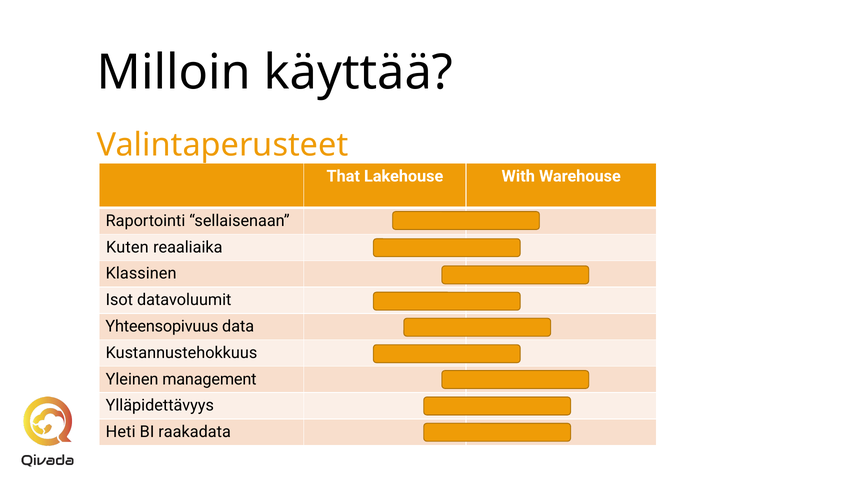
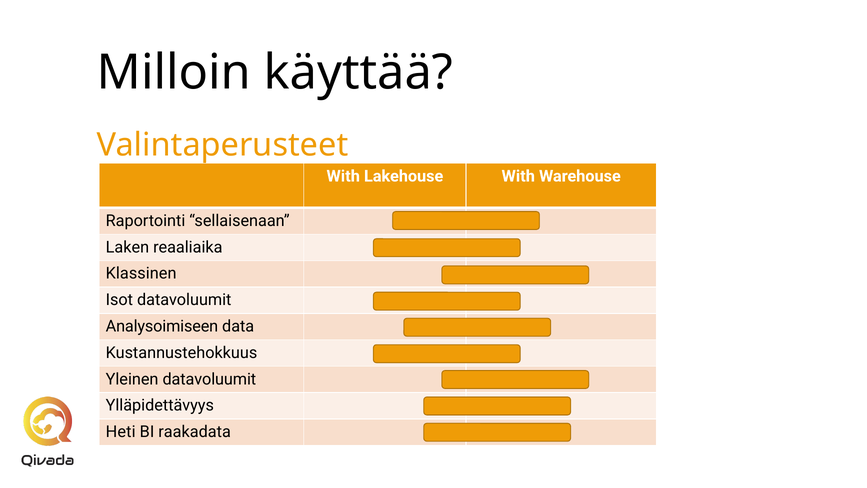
That: That -> With (343, 176)
Kuten: Kuten -> Laken (127, 247)
Yhteensopivuus: Yhteensopivuus -> Analysoimiseen (162, 326)
Yleinen management: management -> datavoluumit (209, 379)
